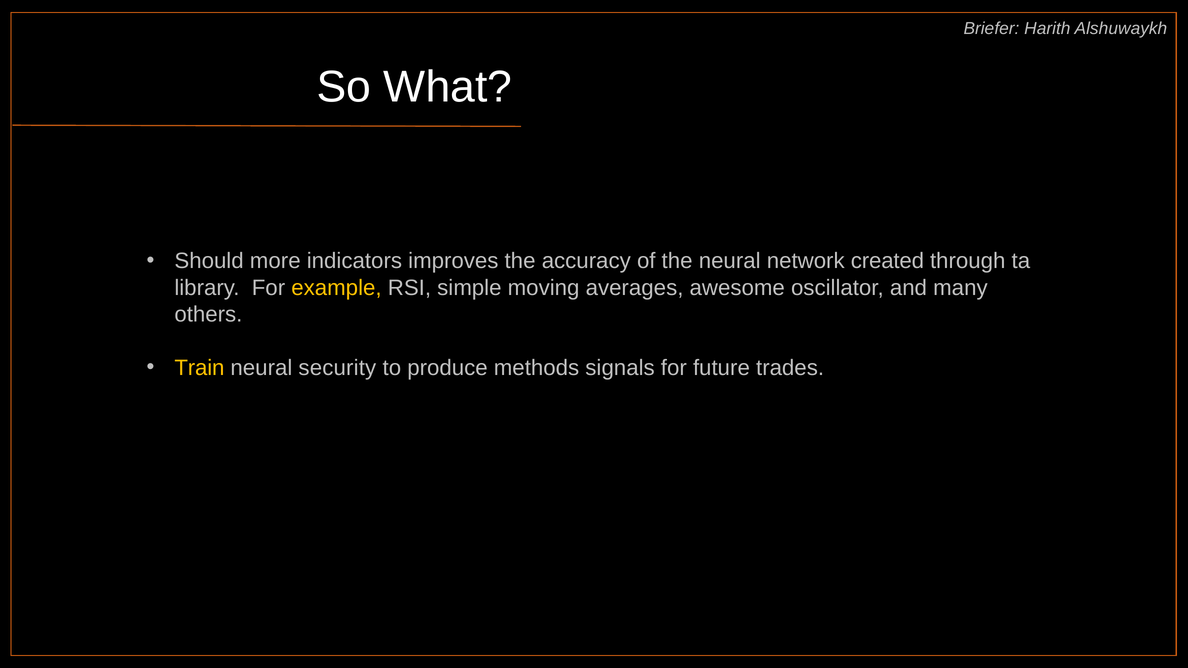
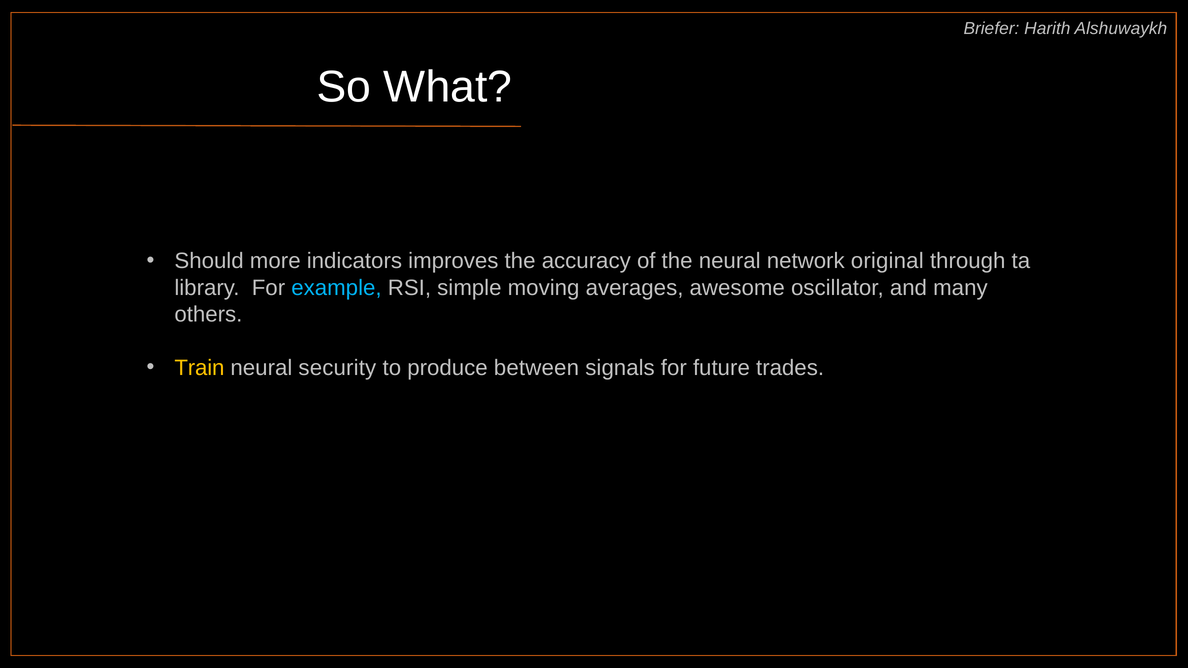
created: created -> original (887, 261)
example colour: yellow -> light blue (336, 288)
methods: methods -> between (536, 368)
